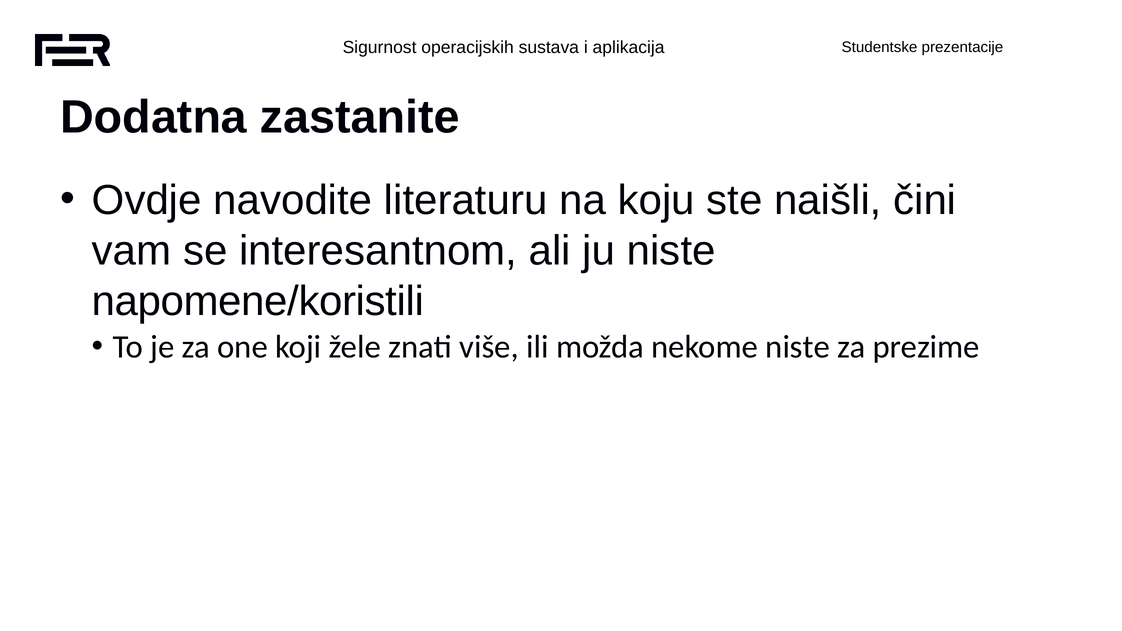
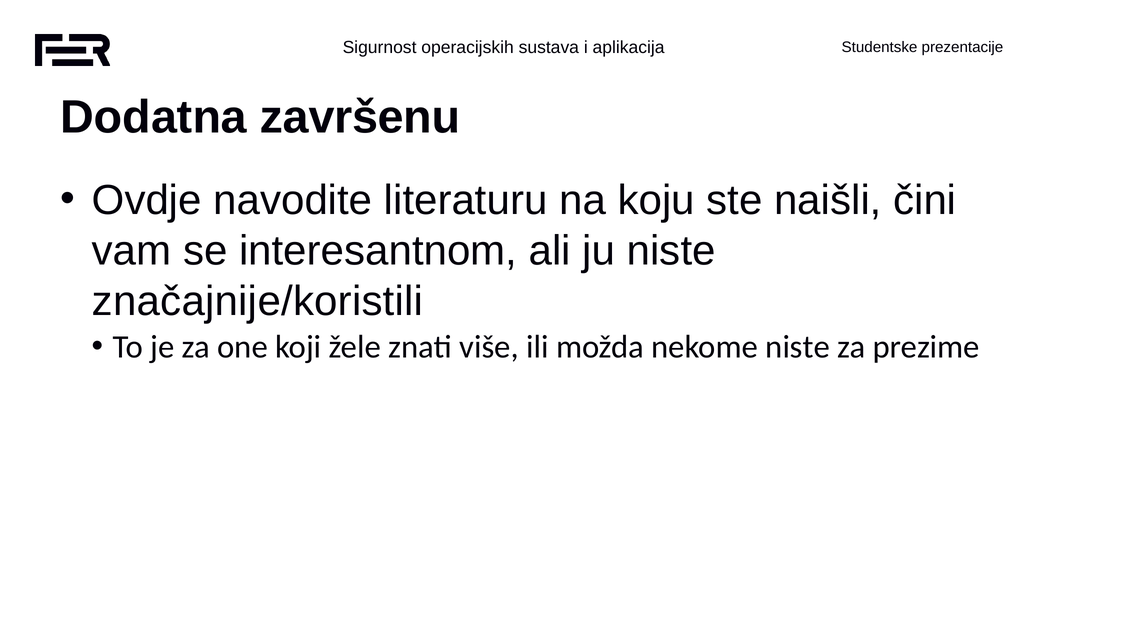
zastanite: zastanite -> završenu (360, 117)
napomene/koristili: napomene/koristili -> značajnije/koristili (258, 301)
